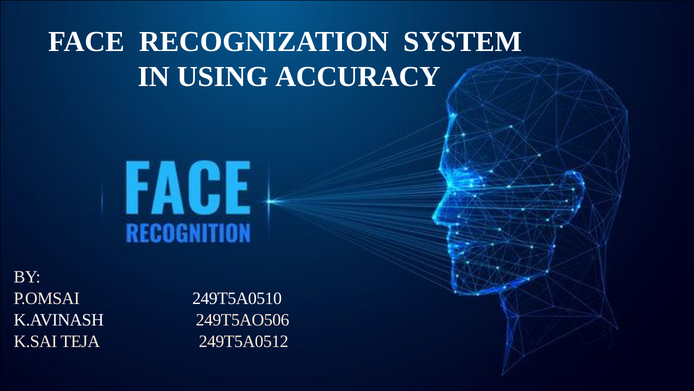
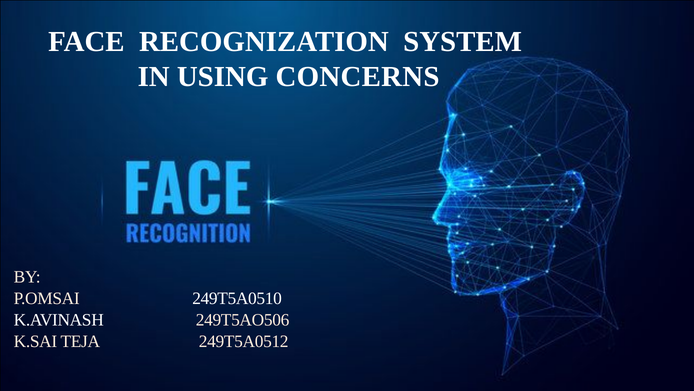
ACCURACY: ACCURACY -> CONCERNS (358, 76)
